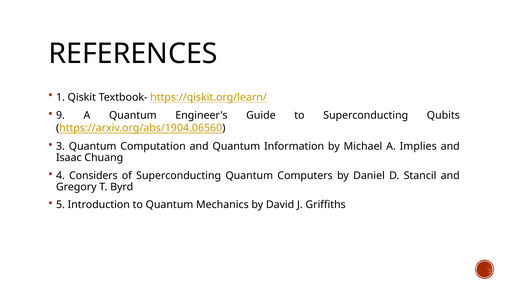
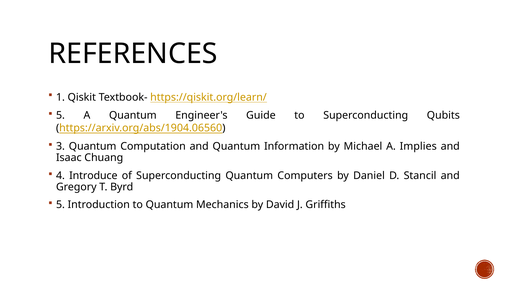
9: 9 -> 5 (60, 115)
Considers: Considers -> Introduce (93, 175)
